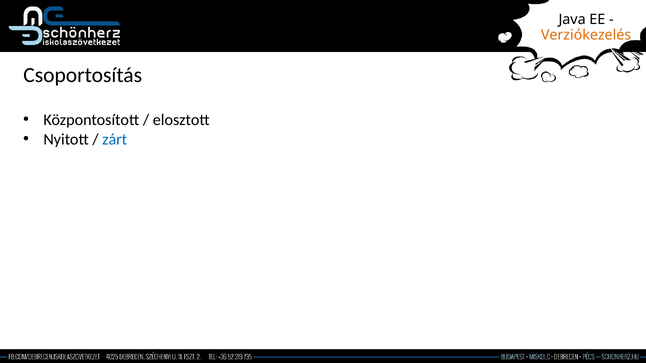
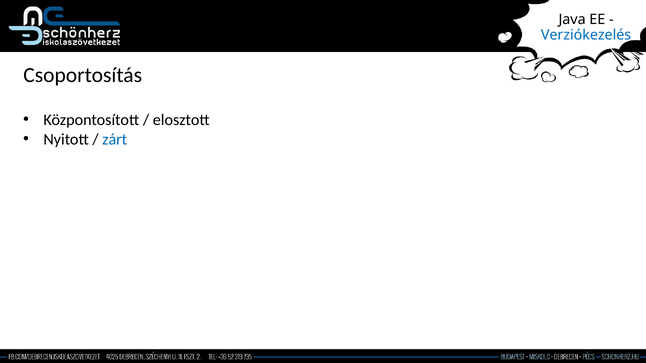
Verziókezelés colour: orange -> blue (586, 35)
